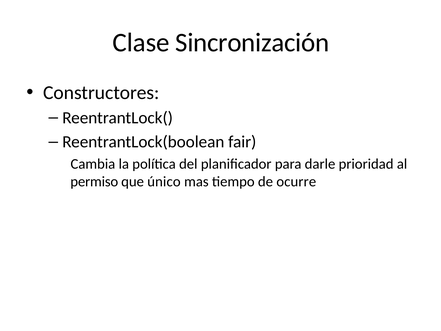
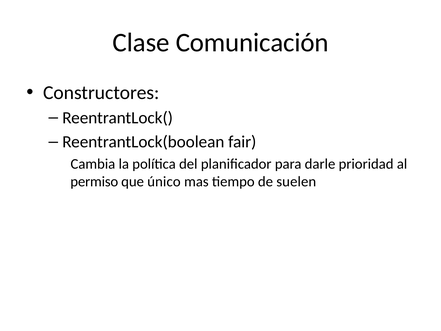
Sincronización: Sincronización -> Comunicación (252, 43)
ocurre: ocurre -> suelen (296, 181)
